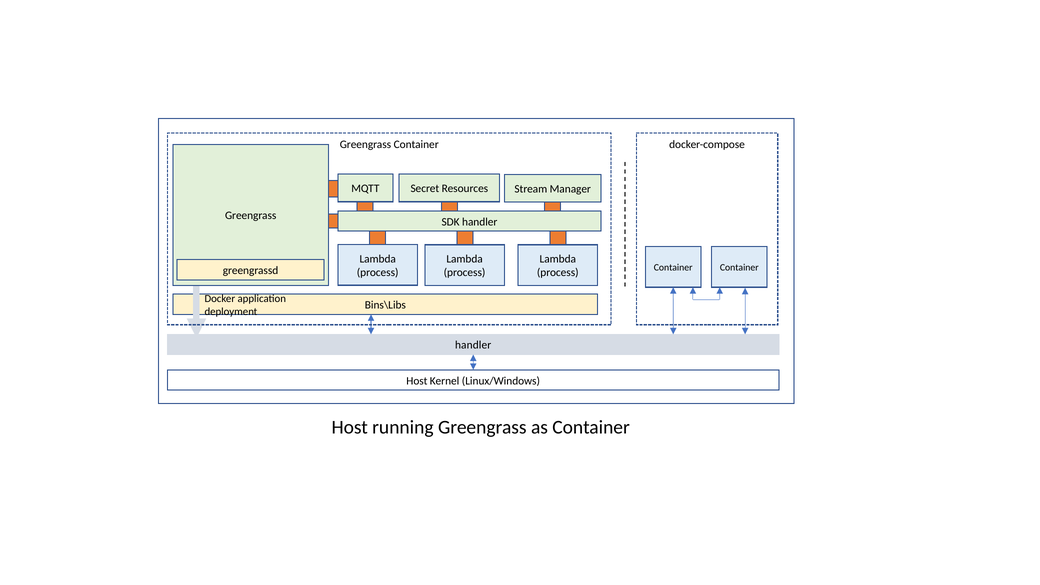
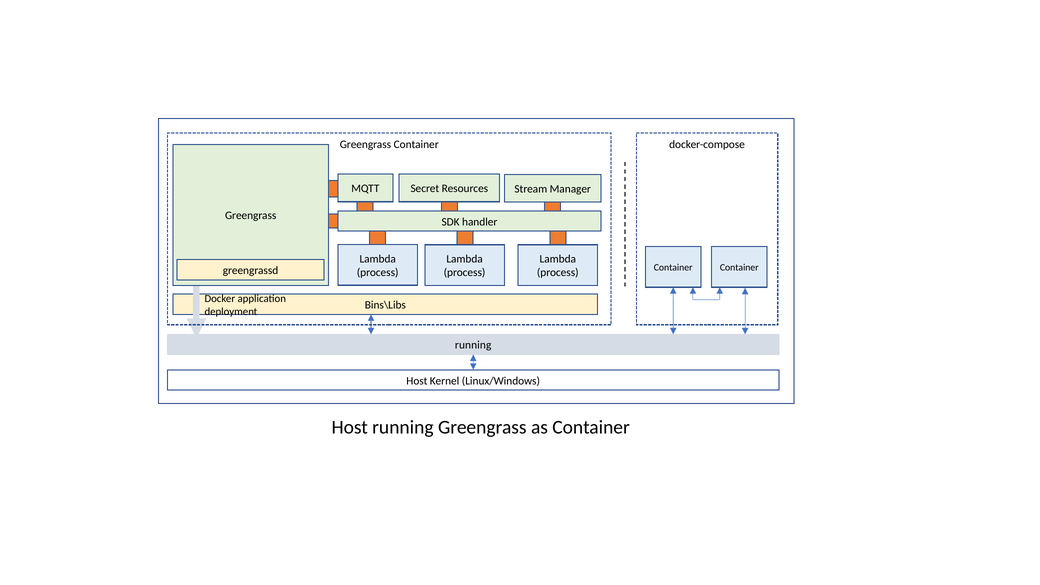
handler: handler -> running (473, 345)
